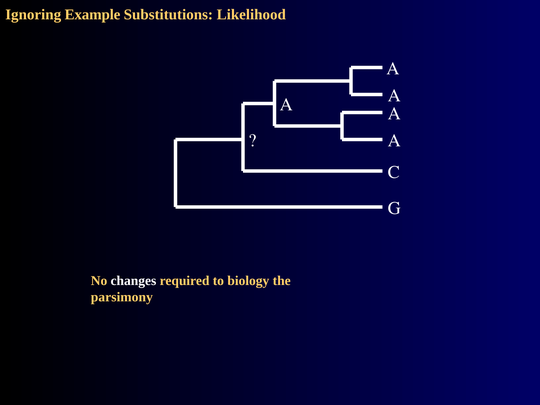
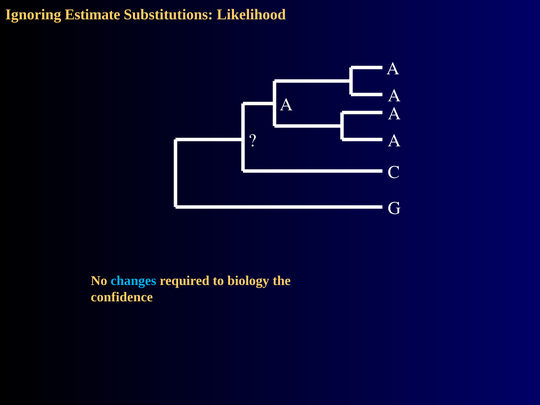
Example: Example -> Estimate (92, 15)
changes colour: white -> light blue (133, 281)
parsimony: parsimony -> confidence (122, 297)
